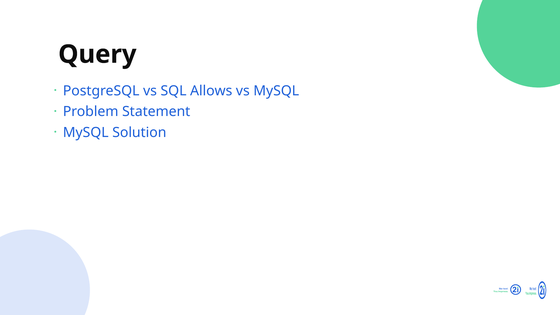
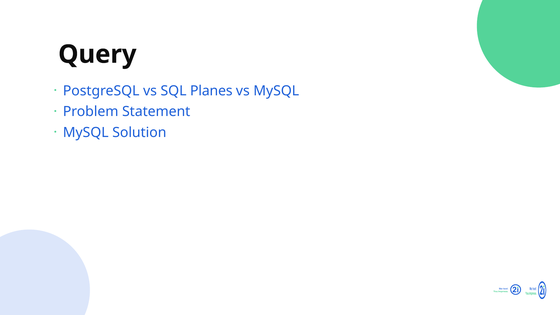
Allows: Allows -> Planes (211, 91)
